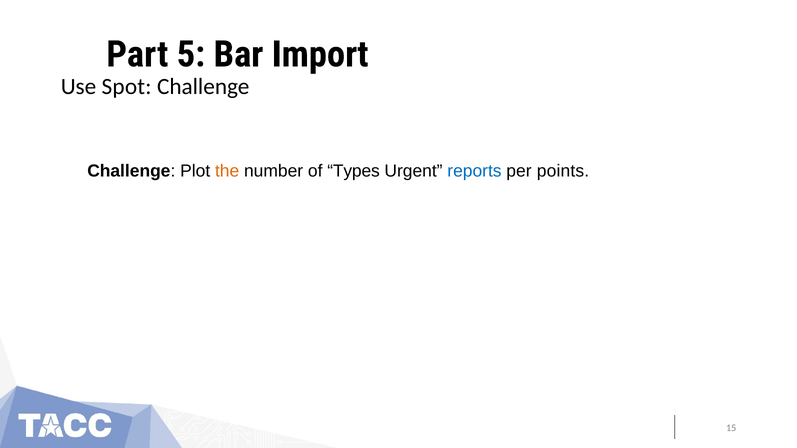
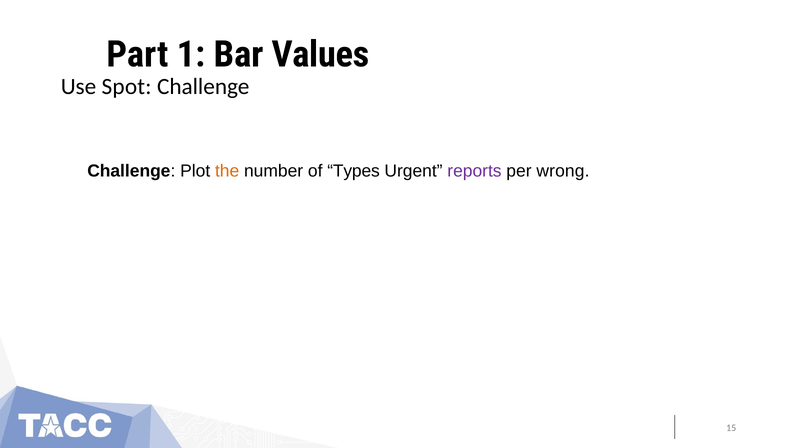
5: 5 -> 1 (191, 54)
Import: Import -> Values (320, 54)
reports colour: blue -> purple (474, 171)
points: points -> wrong (563, 171)
